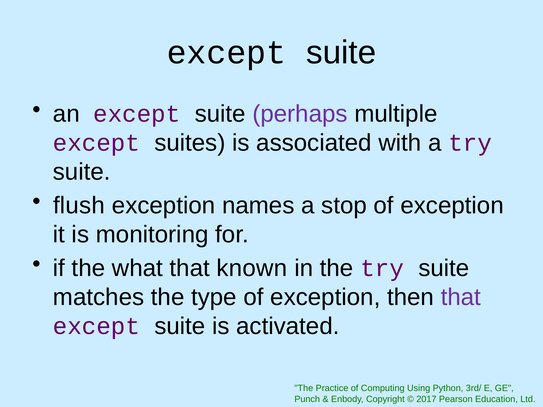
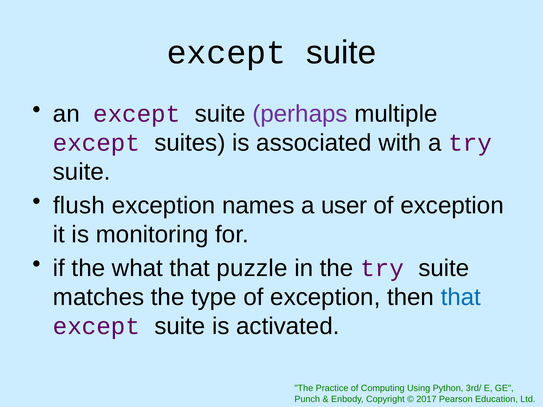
stop: stop -> user (344, 206)
known: known -> puzzle (252, 268)
that colour: purple -> blue (461, 297)
